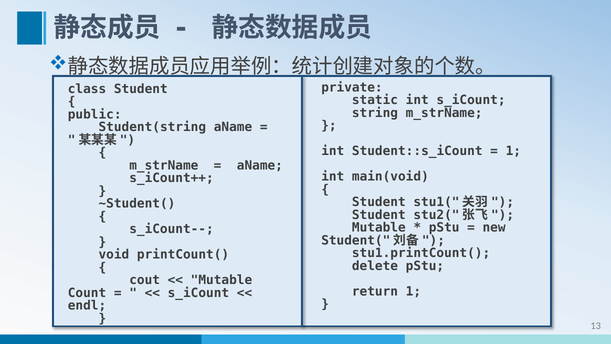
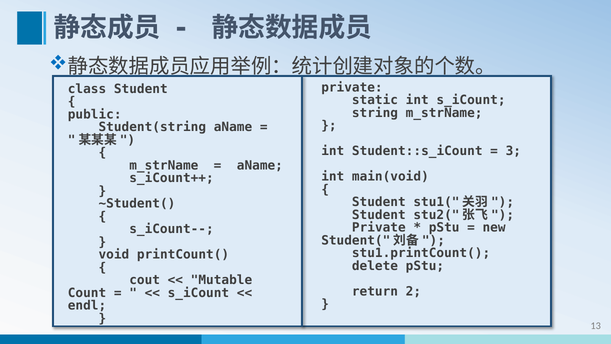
1: 1 -> 3 (513, 151)
Mutable: Mutable -> Private (379, 228)
return 1: 1 -> 2 (413, 291)
